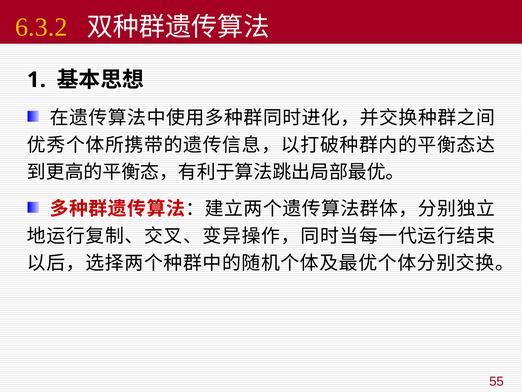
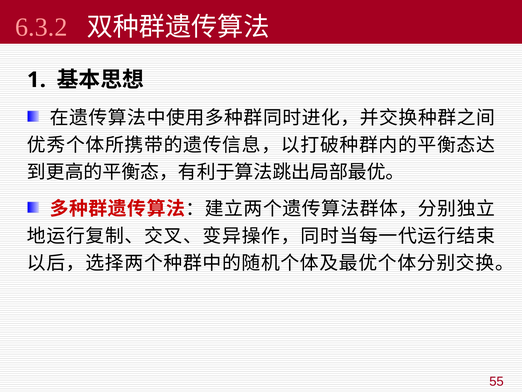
6.3.2 colour: yellow -> pink (41, 27)
